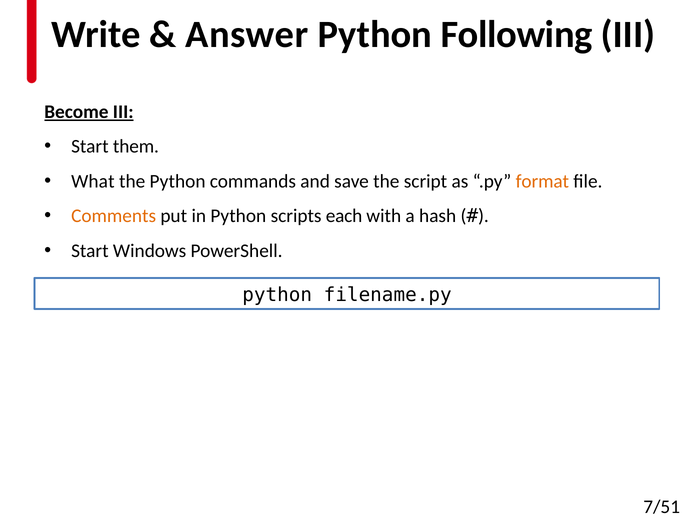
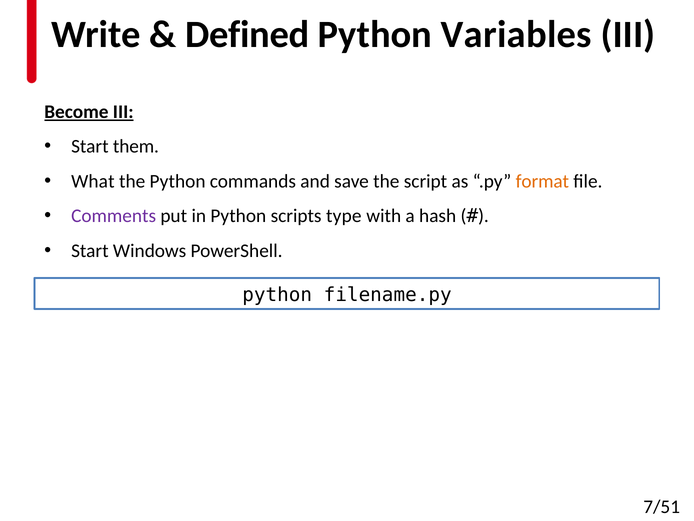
Answer: Answer -> Defined (247, 35)
Following: Following -> Variables (516, 35)
Comments colour: orange -> purple (114, 216)
each: each -> type (344, 216)
